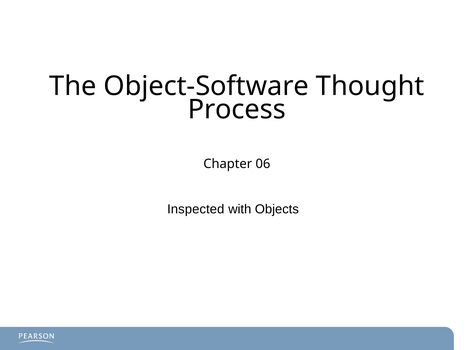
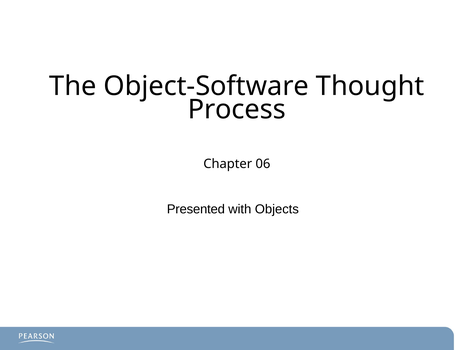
Inspected: Inspected -> Presented (196, 209)
